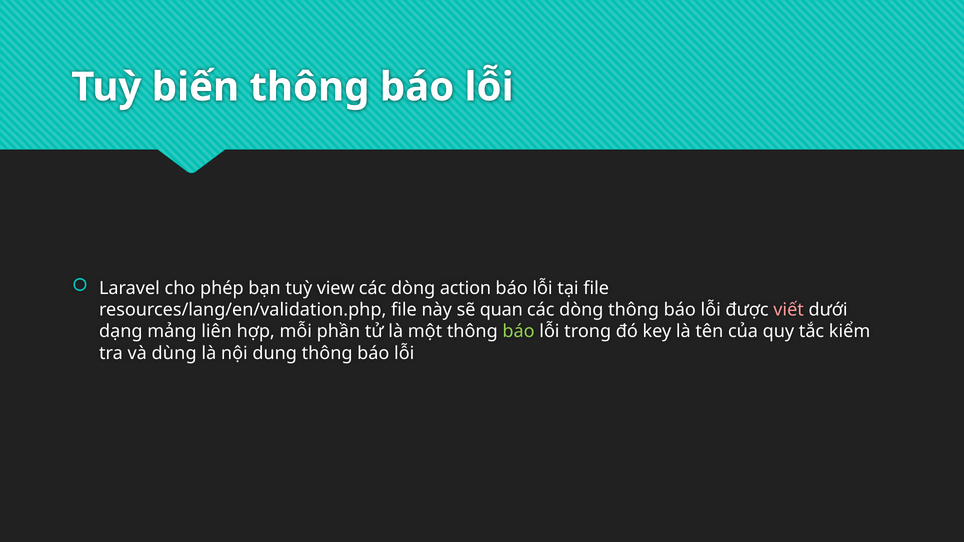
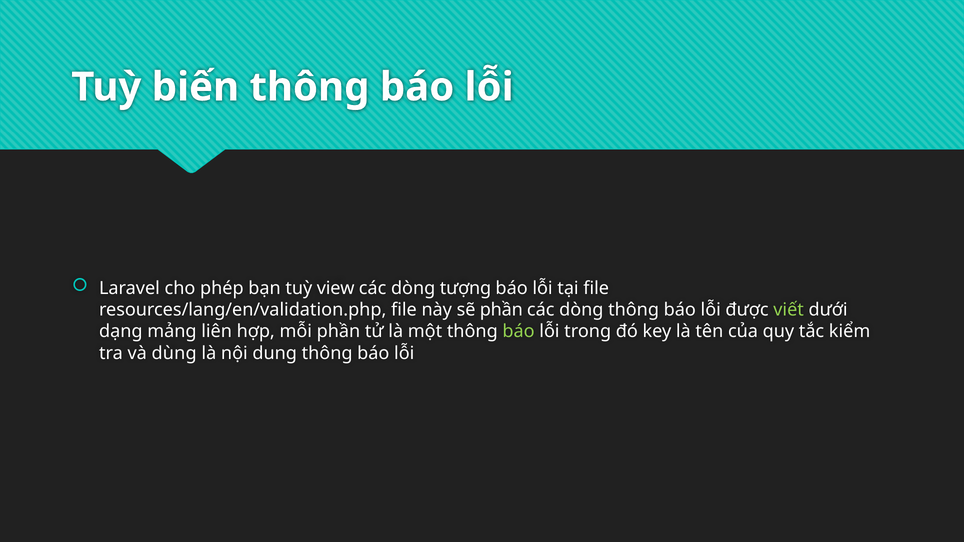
action: action -> tượng (465, 288)
sẽ quan: quan -> phần (501, 310)
viết colour: pink -> light green (789, 310)
